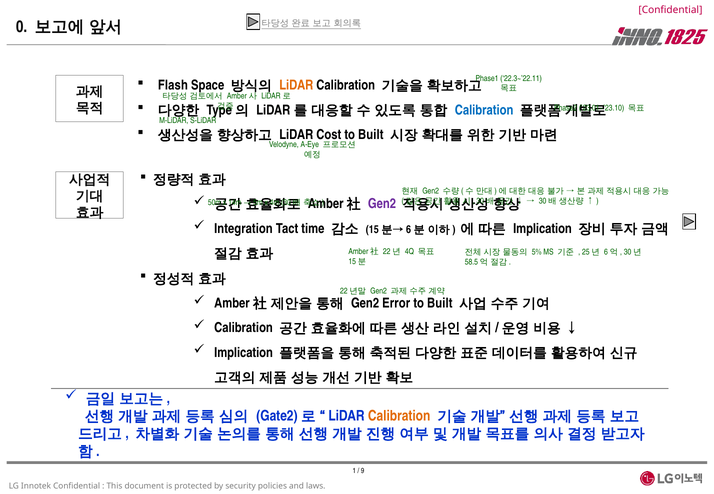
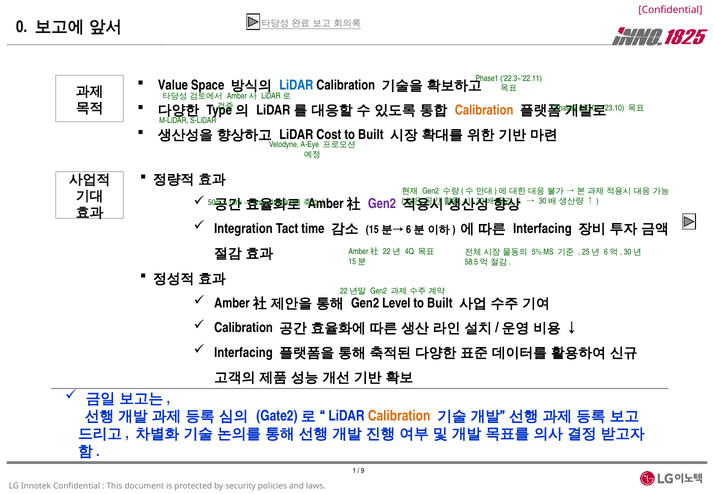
Flash: Flash -> Value (173, 85)
LiDAR colour: orange -> blue (296, 85)
Calibration colour: blue -> orange (484, 110)
Implication: Implication -> Interfacing (542, 229)
Error: Error -> Level (396, 303)
Implication: Implication -> Interfacing (243, 353)
